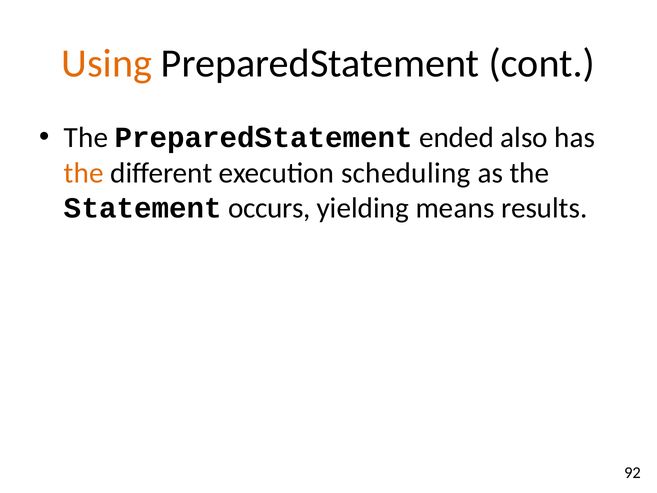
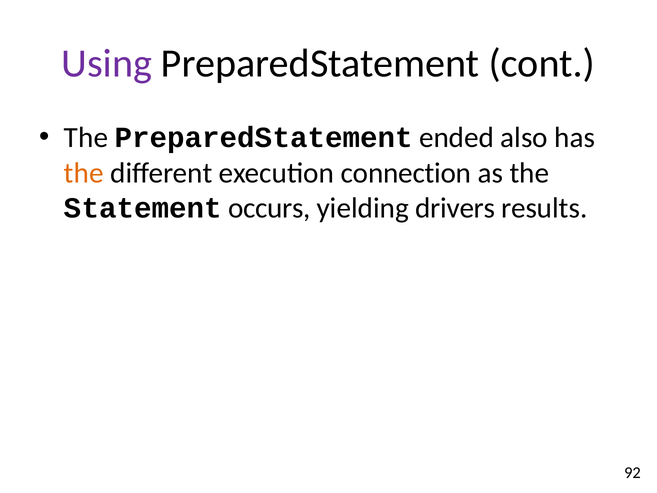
Using colour: orange -> purple (107, 64)
scheduling: scheduling -> connection (406, 173)
means: means -> drivers (455, 208)
